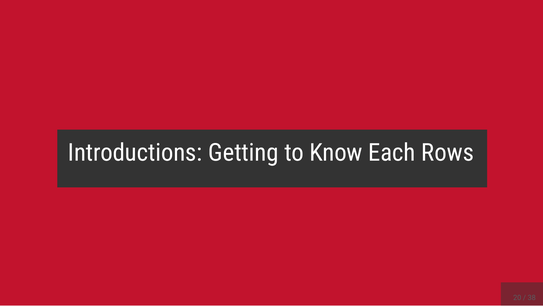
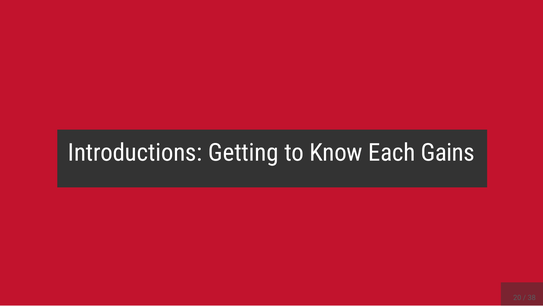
Rows: Rows -> Gains (448, 153)
